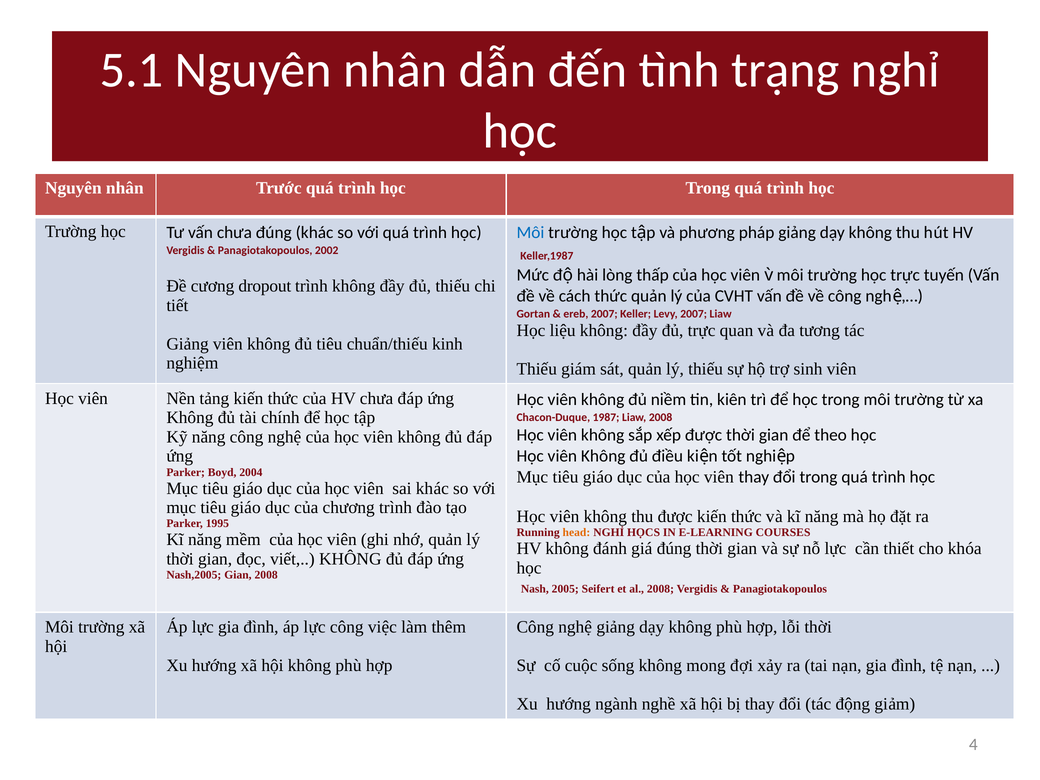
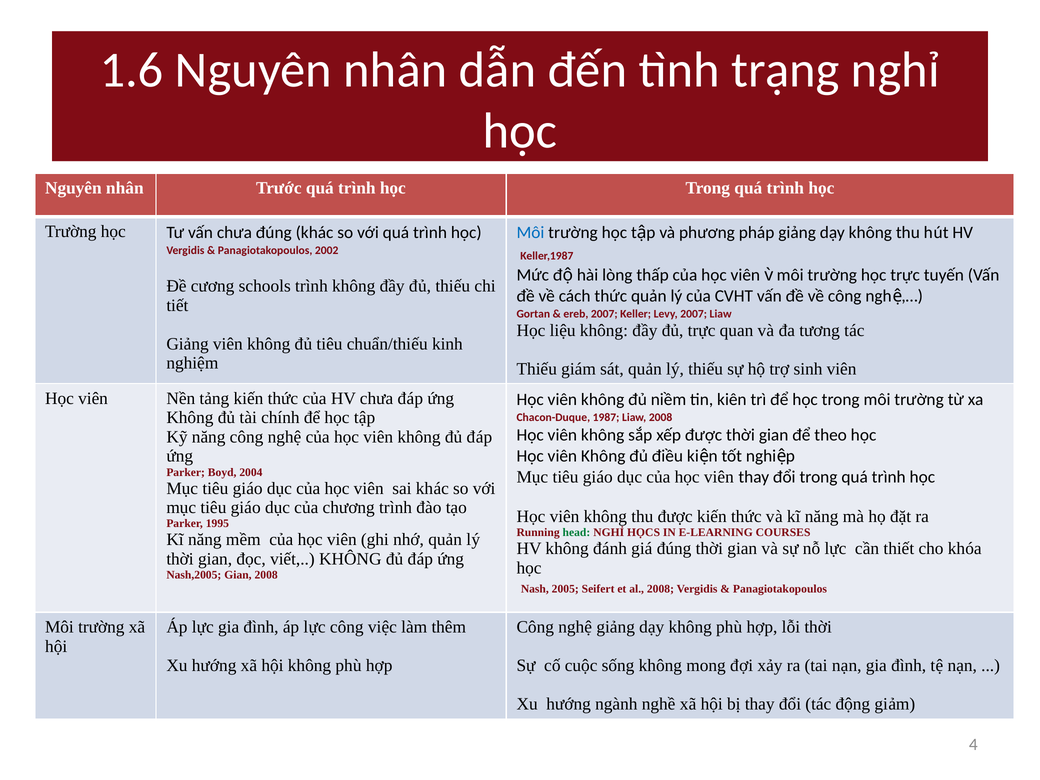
5.1: 5.1 -> 1.6 (132, 70)
dropout: dropout -> schools (265, 286)
head colour: orange -> green (576, 533)
